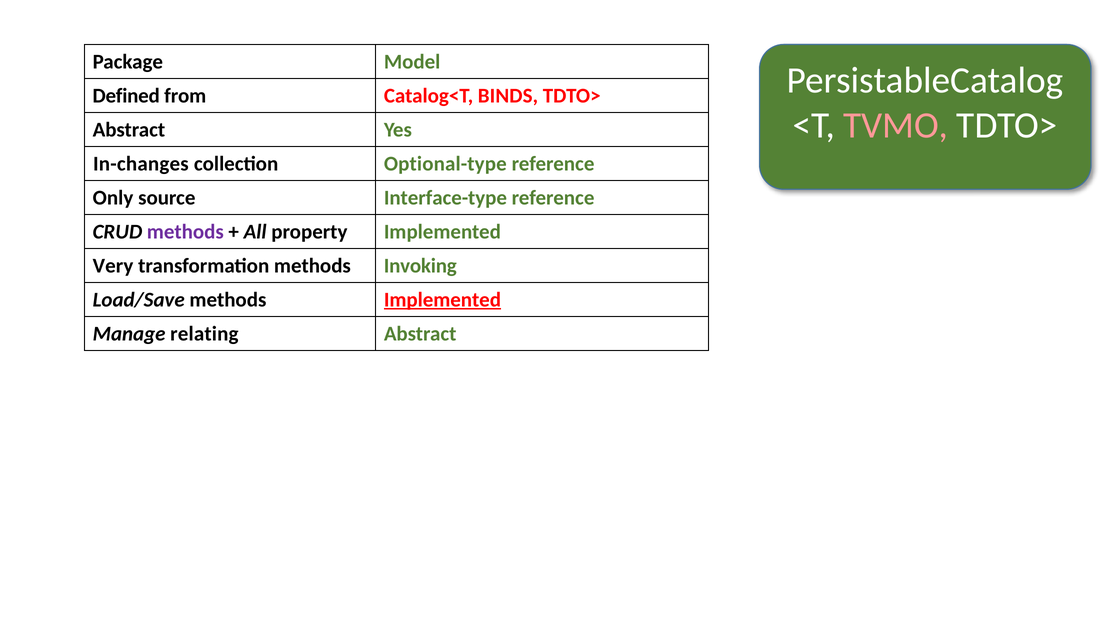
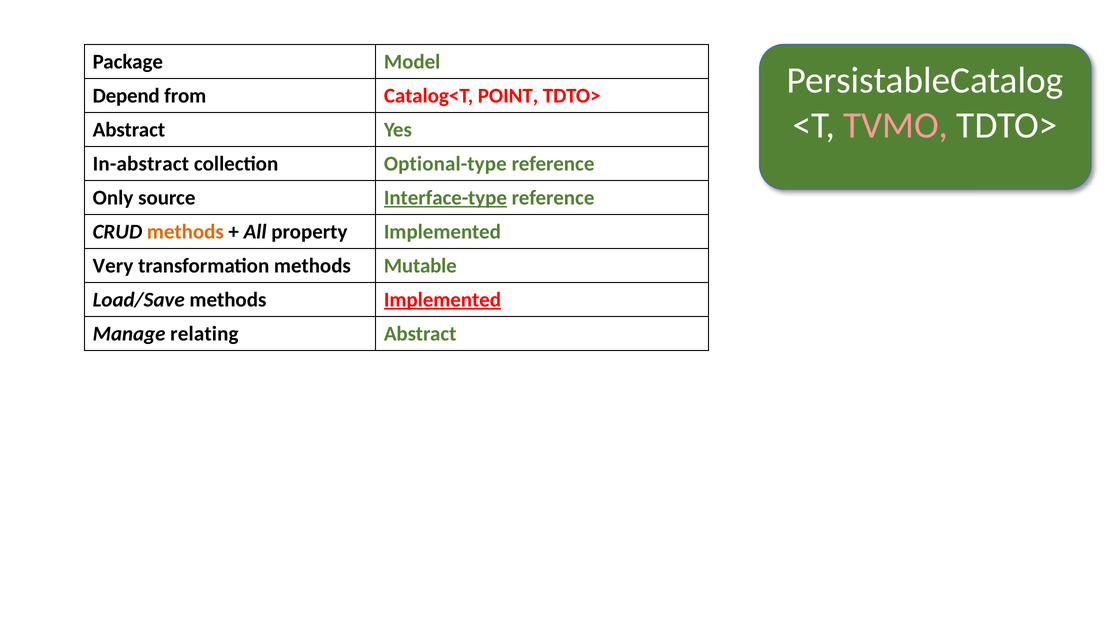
Defined: Defined -> Depend (126, 96)
BINDS: BINDS -> POINT (508, 96)
In-changes: In-changes -> In-abstract (141, 164)
Interface-type underline: none -> present (445, 198)
methods colour: purple -> orange (185, 232)
Invoking: Invoking -> Mutable (420, 266)
